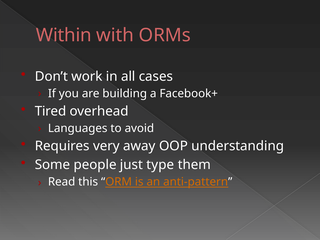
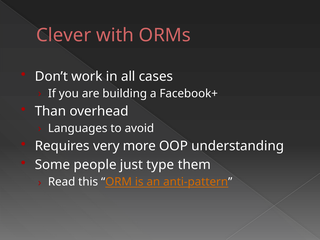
Within: Within -> Clever (64, 35)
Tired: Tired -> Than (50, 111)
away: away -> more (139, 146)
